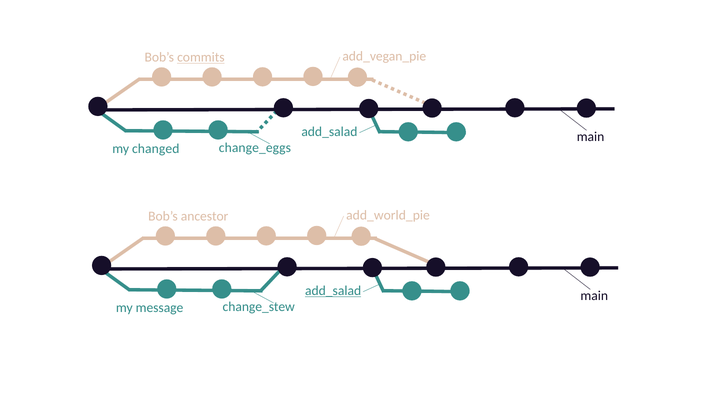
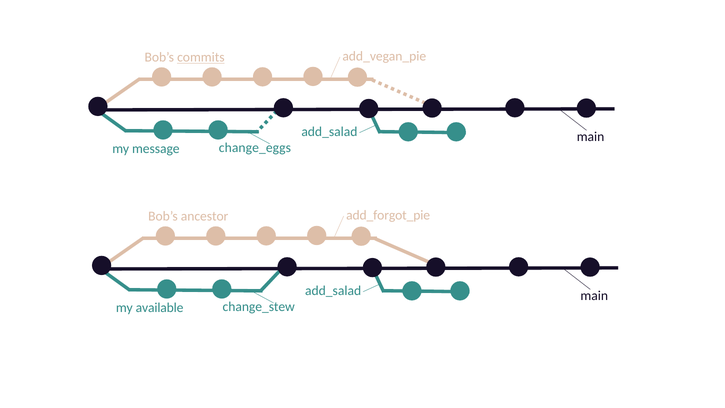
changed: changed -> message (156, 149)
add_world_pie: add_world_pie -> add_forgot_pie (388, 215)
add_salad underline: present -> none (333, 291)
message: message -> available (160, 308)
